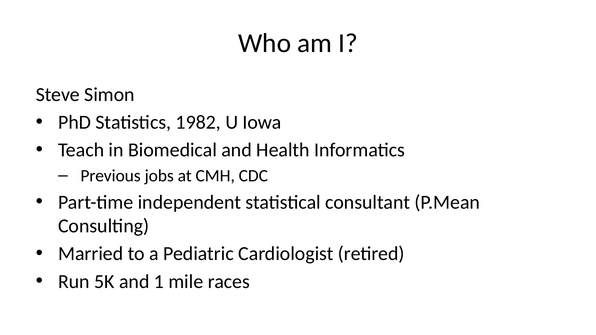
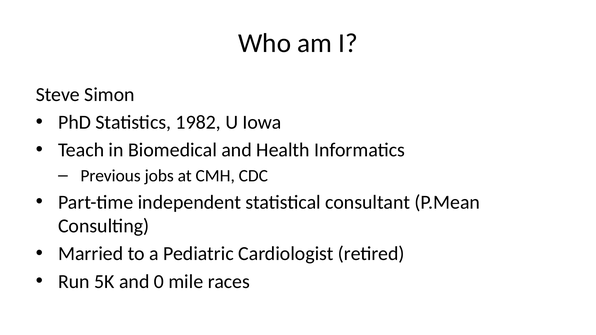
1: 1 -> 0 (159, 282)
